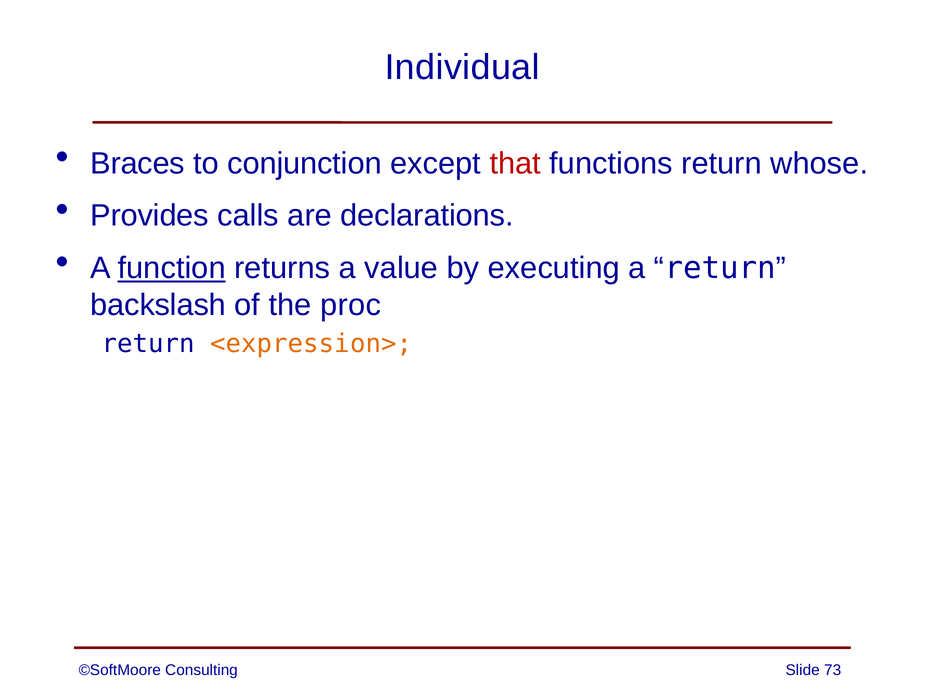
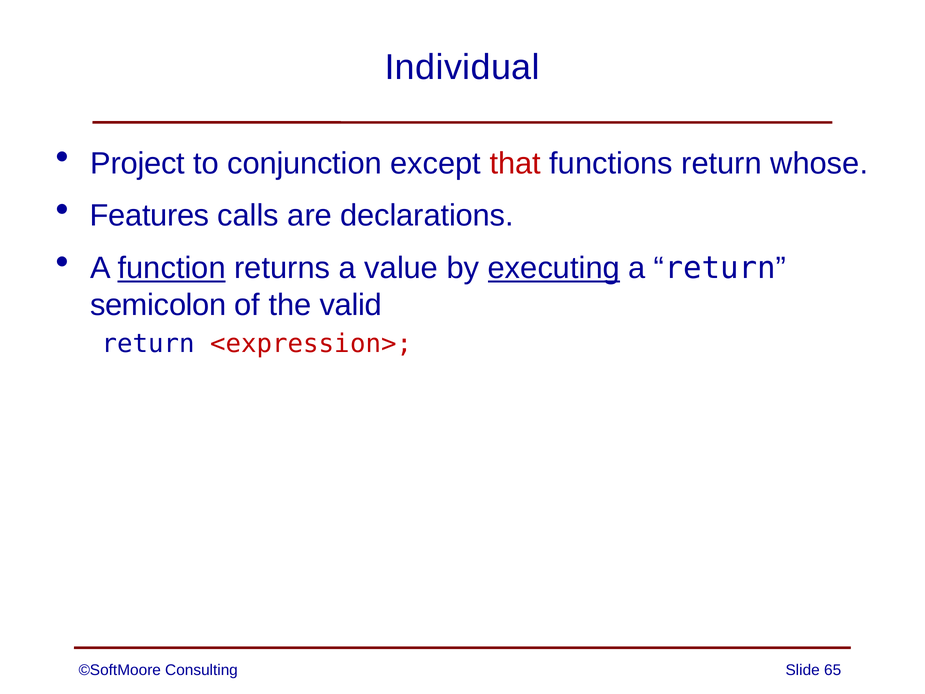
Braces: Braces -> Project (138, 163)
Provides: Provides -> Features (150, 216)
executing underline: none -> present (554, 268)
backslash: backslash -> semicolon (158, 305)
proc: proc -> valid (351, 305)
<expression> colour: orange -> red (311, 344)
73: 73 -> 65 (833, 670)
